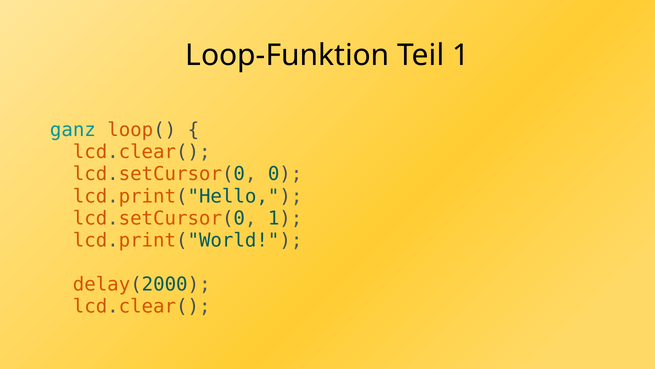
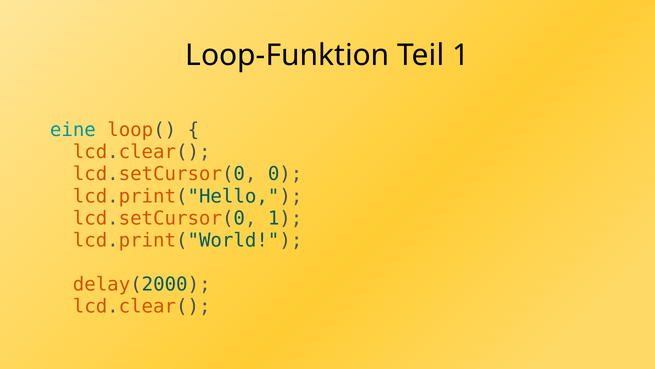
ganz: ganz -> eine (73, 130)
